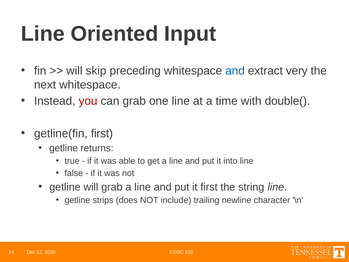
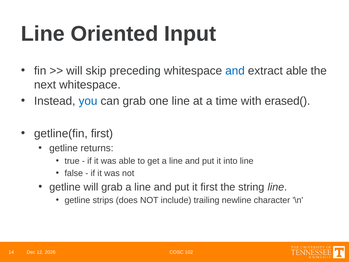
extract very: very -> able (297, 71)
you colour: red -> blue (88, 101)
double(: double( -> erased( (287, 101)
